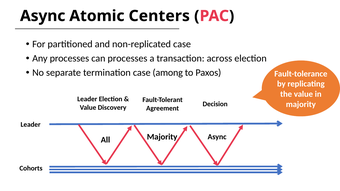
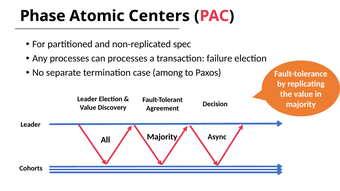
Async: Async -> Phase (43, 16)
non-replicated case: case -> spec (182, 44)
across: across -> failure (219, 59)
